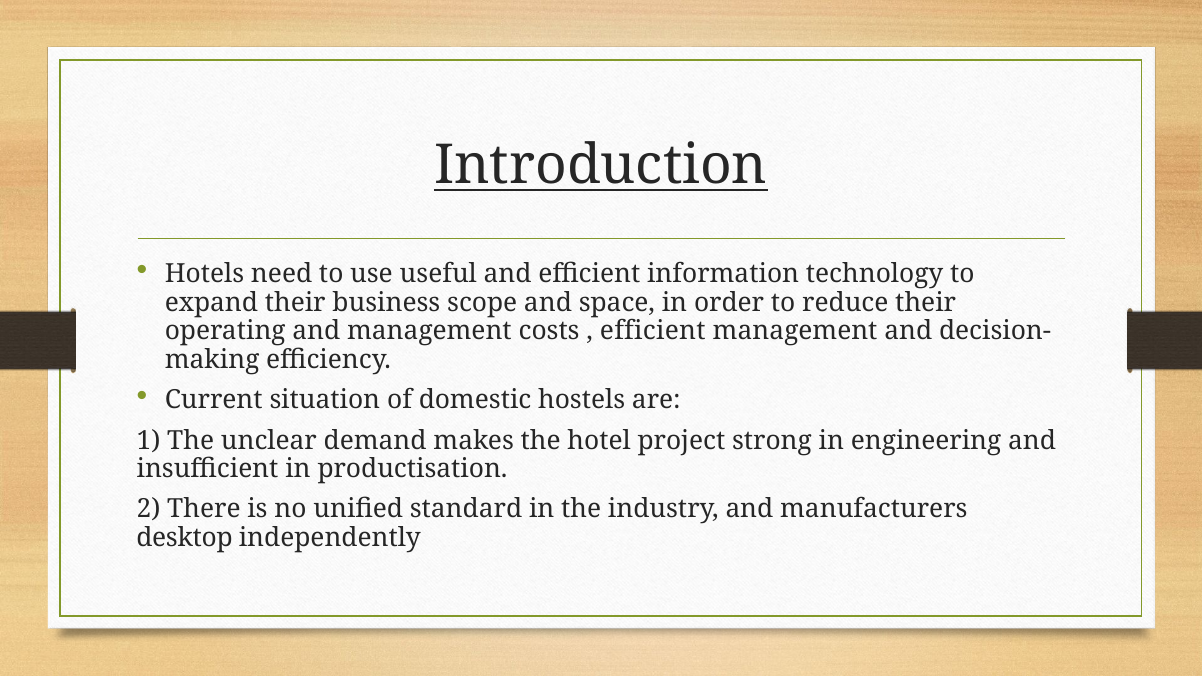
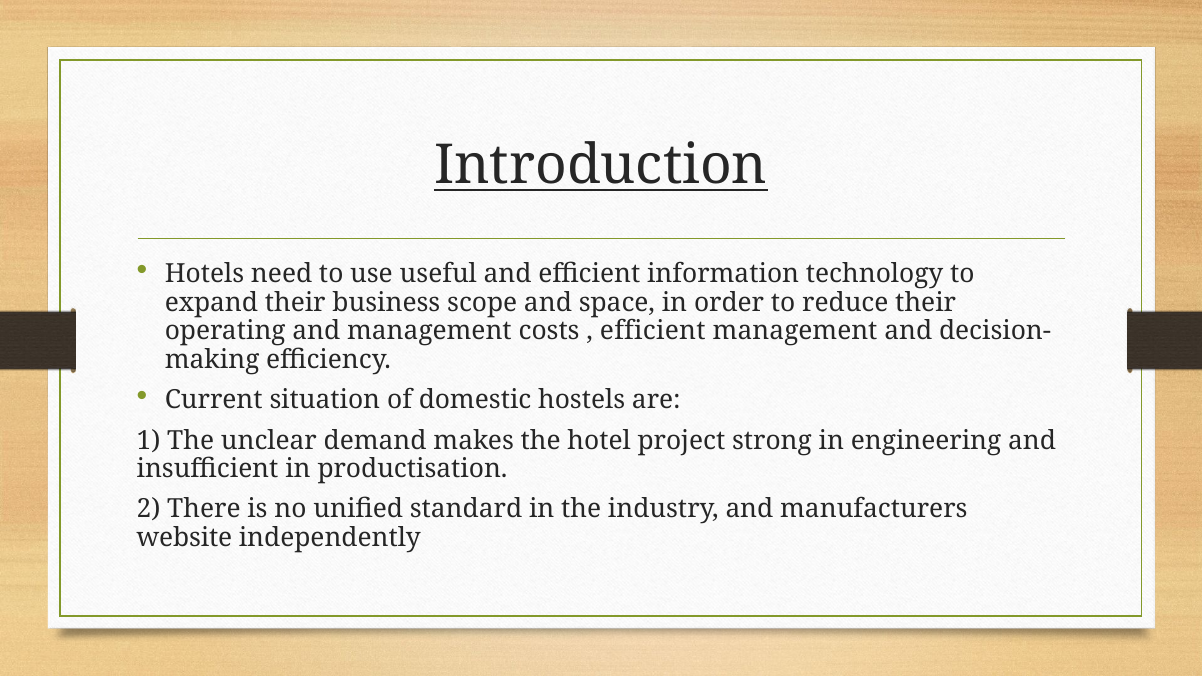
desktop: desktop -> website (184, 538)
